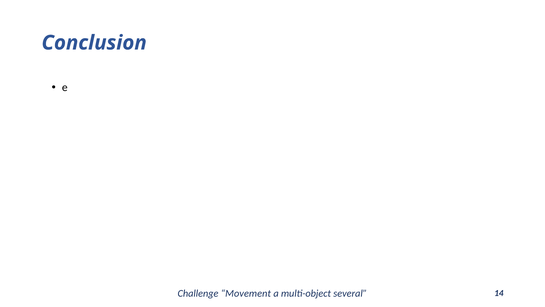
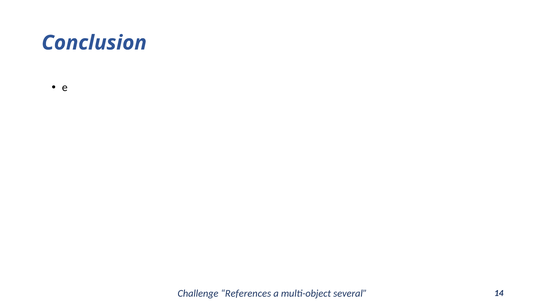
Movement: Movement -> References (246, 293)
